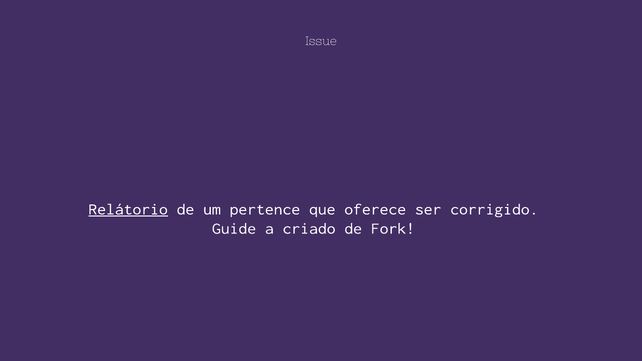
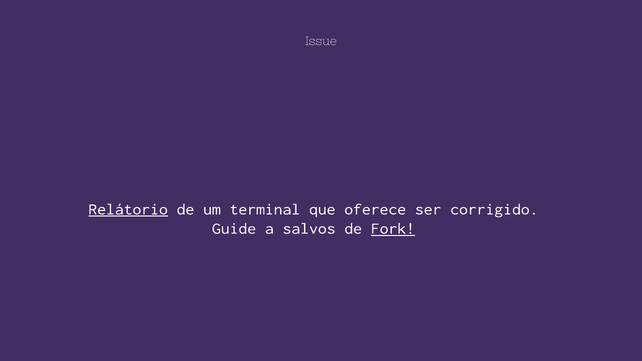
pertence: pertence -> terminal (265, 209)
criado: criado -> salvos (309, 228)
Fork underline: none -> present (393, 228)
